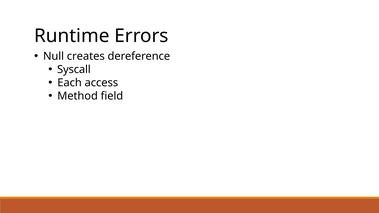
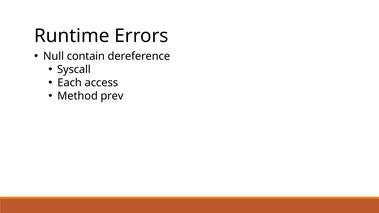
creates: creates -> contain (86, 56)
field: field -> prev (112, 96)
